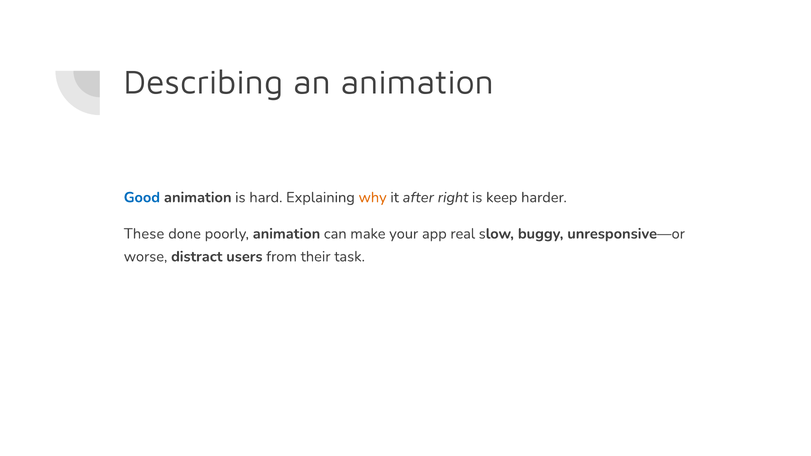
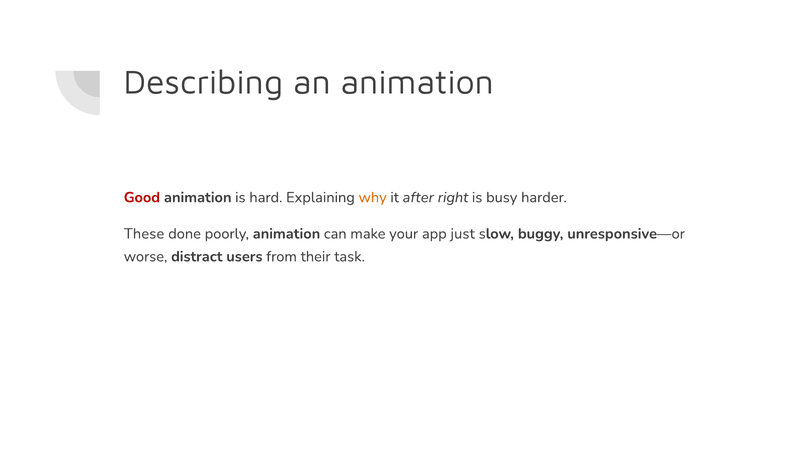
Good colour: blue -> red (142, 197)
keep: keep -> busy (502, 197)
real: real -> just (463, 234)
